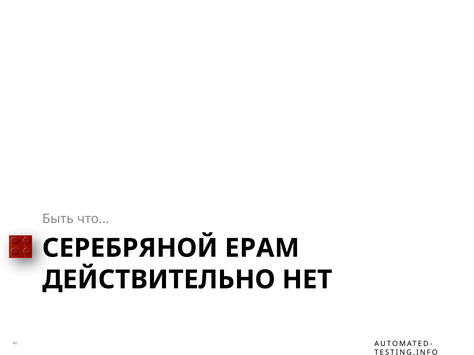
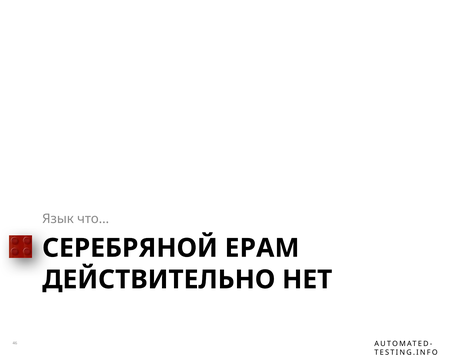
Быть: Быть -> Язык (58, 219)
